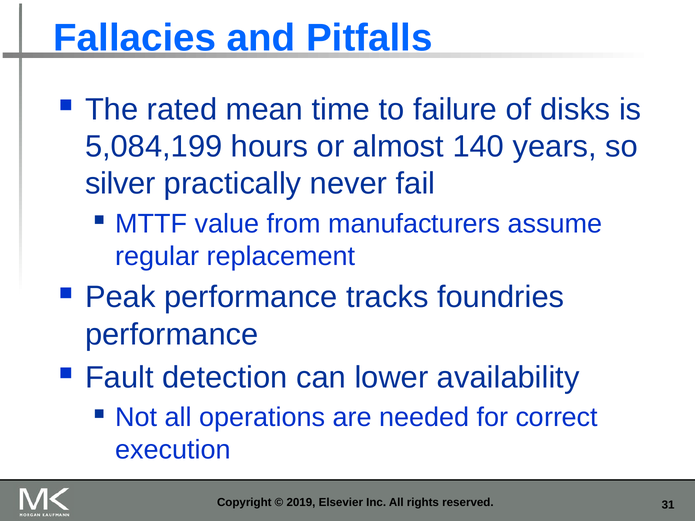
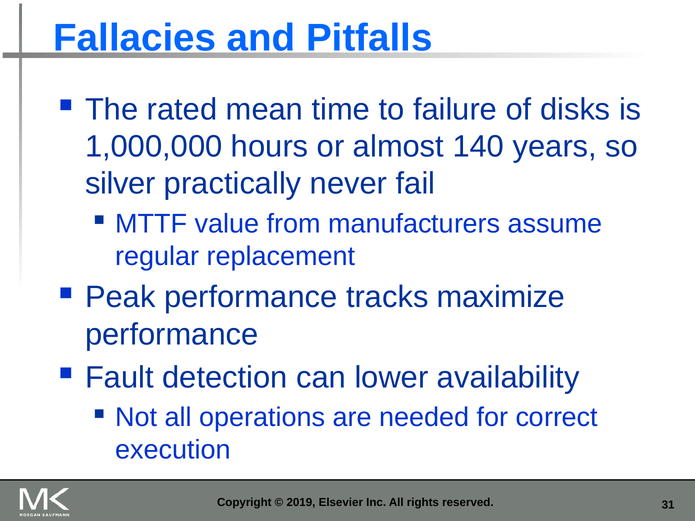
5,084,199: 5,084,199 -> 1,000,000 (154, 147)
foundries: foundries -> maximize (501, 297)
